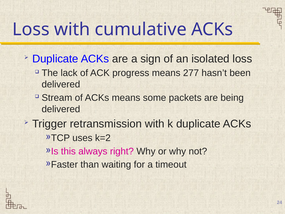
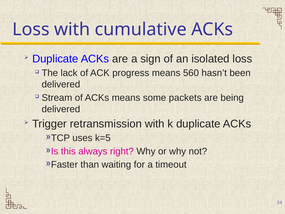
277: 277 -> 560 (191, 73)
k=2: k=2 -> k=5 (103, 138)
